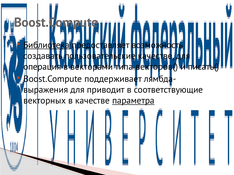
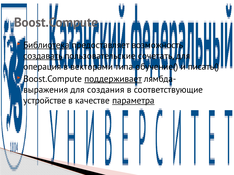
создавать underline: none -> present (43, 56)
пользовательские качестве: качестве -> сочетать (156, 56)
векторов(: векторов( -> обучение( (157, 67)
поддерживает underline: none -> present (113, 79)
приводит: приводит -> создания (106, 90)
векторных: векторных -> устройстве (45, 101)
